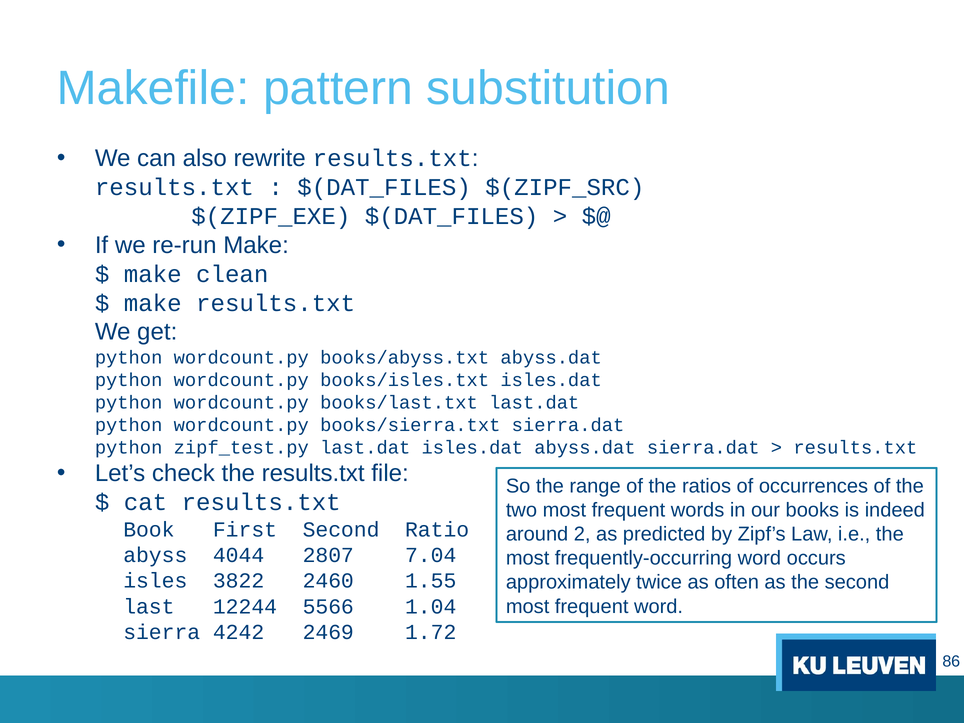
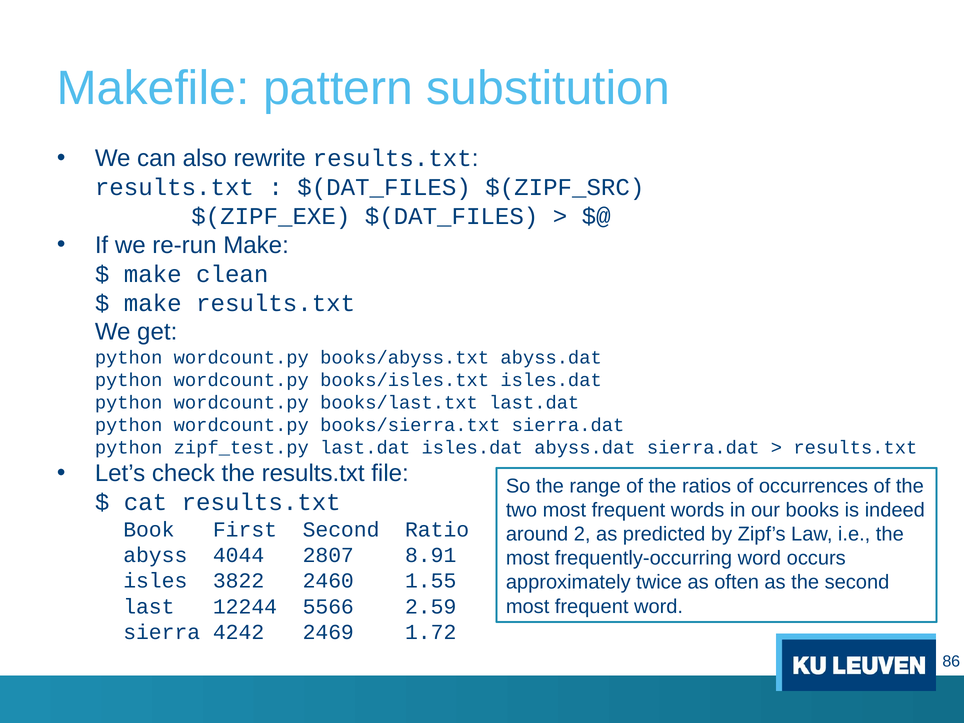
7.04: 7.04 -> 8.91 (431, 555)
1.04: 1.04 -> 2.59 (431, 607)
